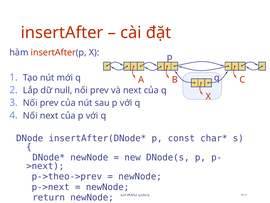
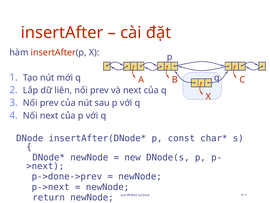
null: null -> liên (63, 90)
p->theo->prev: p->theo->prev -> p->done->prev (67, 176)
